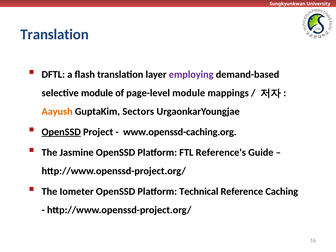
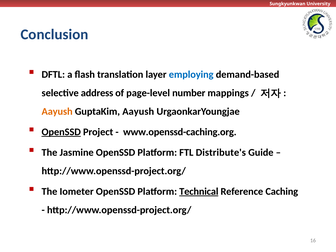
Translation: Translation -> Conclusion (54, 34)
employing colour: purple -> blue (191, 75)
selective module: module -> address (97, 93)
page-level module: module -> number (189, 93)
GuptaKim Sectors: Sectors -> Aayush (138, 111)
Reference's: Reference's -> Distribute's (221, 153)
Technical underline: none -> present (199, 192)
